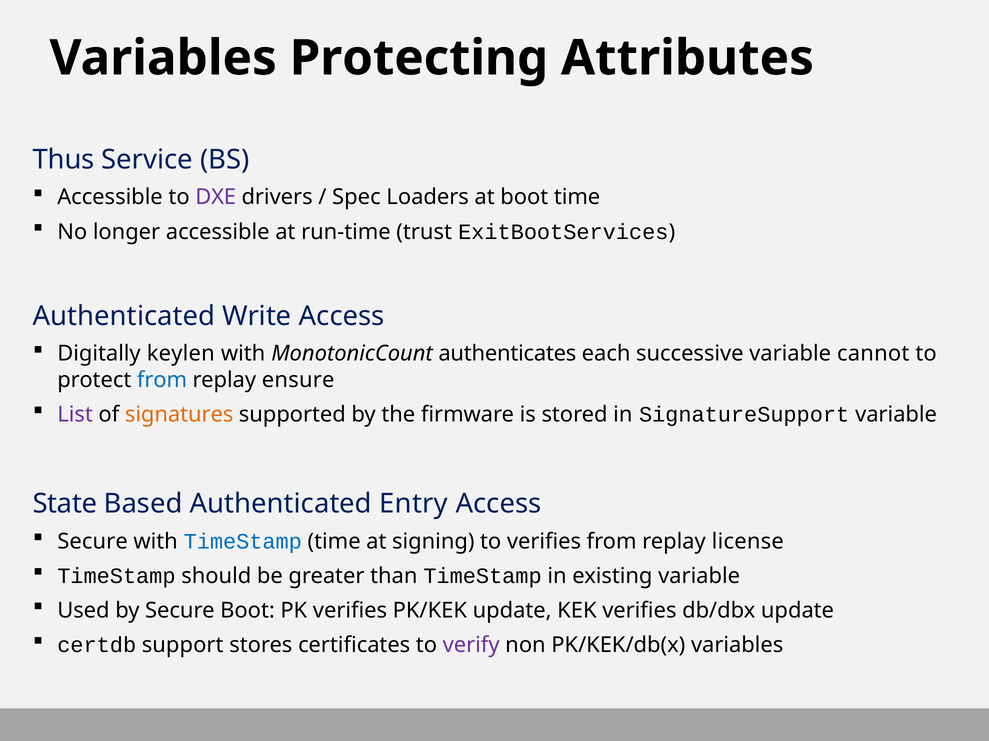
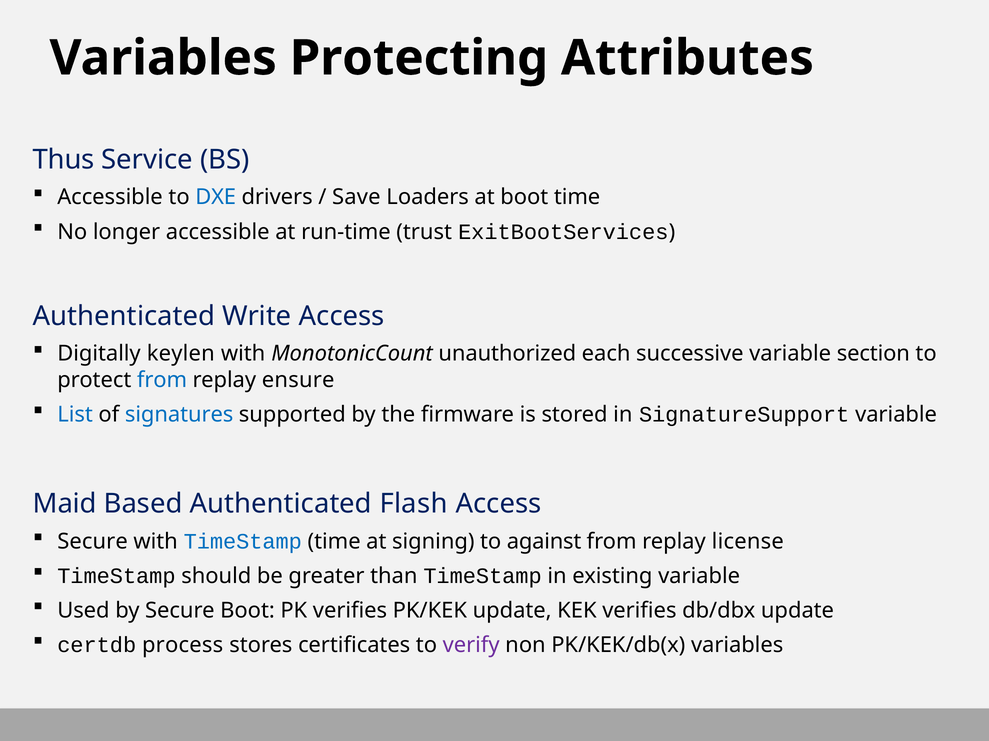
DXE colour: purple -> blue (216, 197)
Spec: Spec -> Save (356, 197)
authenticates: authenticates -> unauthorized (507, 354)
cannot: cannot -> section (873, 354)
List colour: purple -> blue (75, 415)
signatures colour: orange -> blue (179, 415)
State: State -> Maid (65, 504)
Entry: Entry -> Flash (414, 504)
to verifies: verifies -> against (544, 542)
support: support -> process (183, 646)
